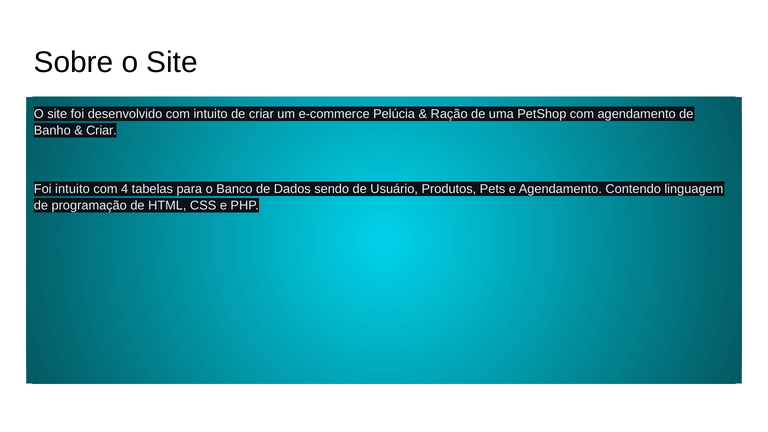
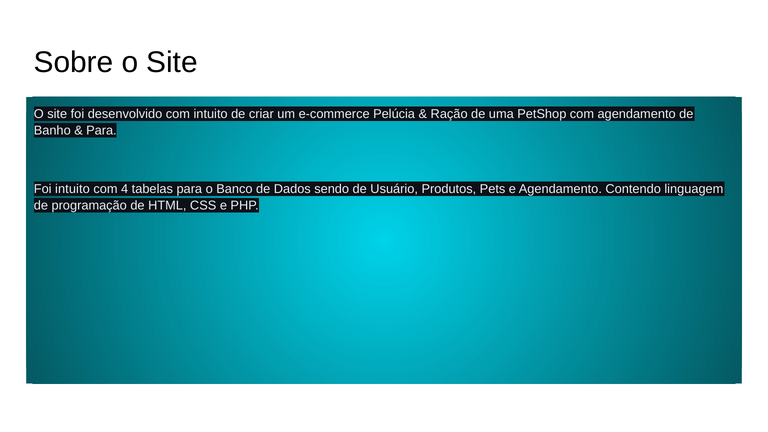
Criar: Criar -> Para (101, 131)
